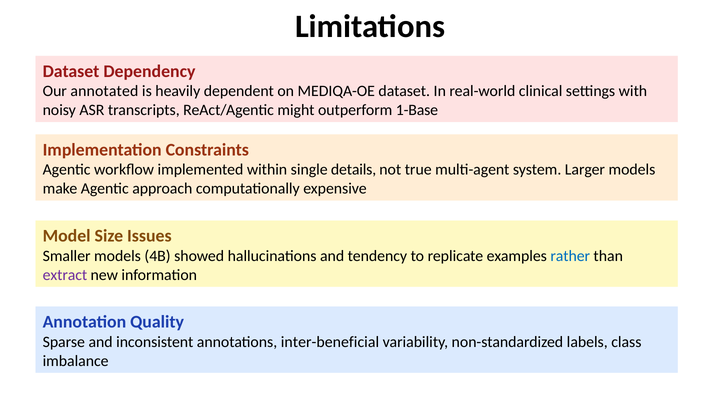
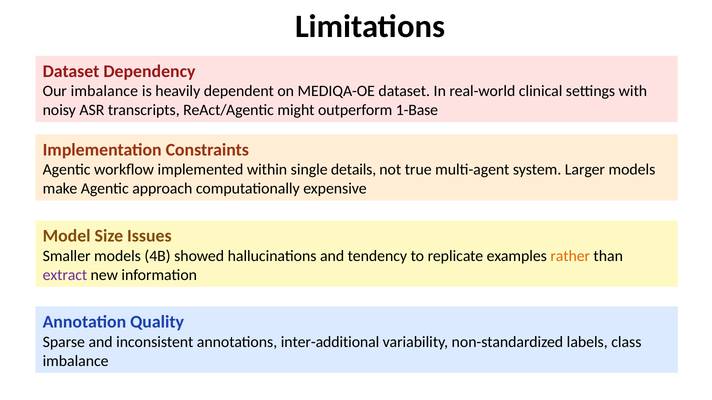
Our annotated: annotated -> imbalance (104, 91)
rather colour: blue -> orange (570, 256)
inter-beneficial: inter-beneficial -> inter-additional (330, 342)
